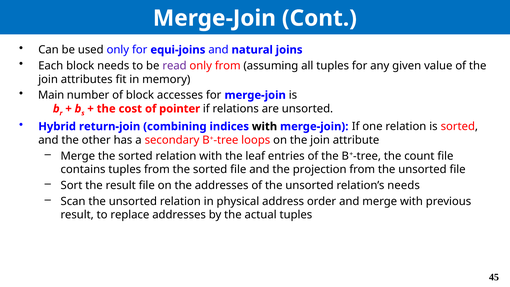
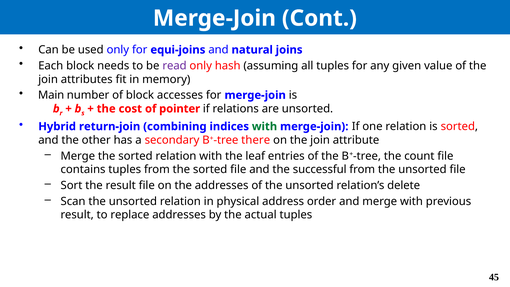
only from: from -> hash (228, 66)
with colour: black -> green (265, 126)
loops: loops -> there (256, 140)
projection: projection -> successful (320, 169)
relation’s needs: needs -> delete (404, 185)
